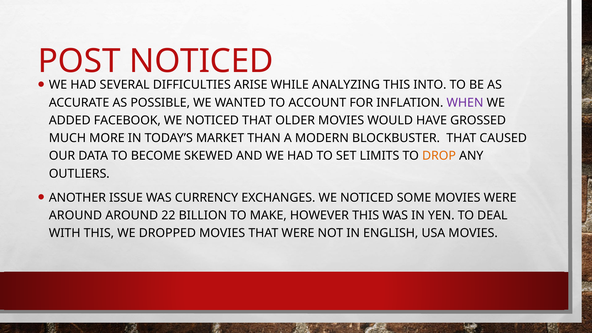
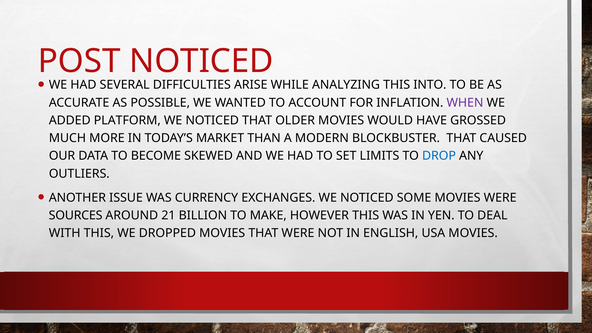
FACEBOOK: FACEBOOK -> PLATFORM (127, 120)
DROP colour: orange -> blue (439, 156)
AROUND: AROUND -> SOURCES (76, 215)
22: 22 -> 21 (168, 215)
